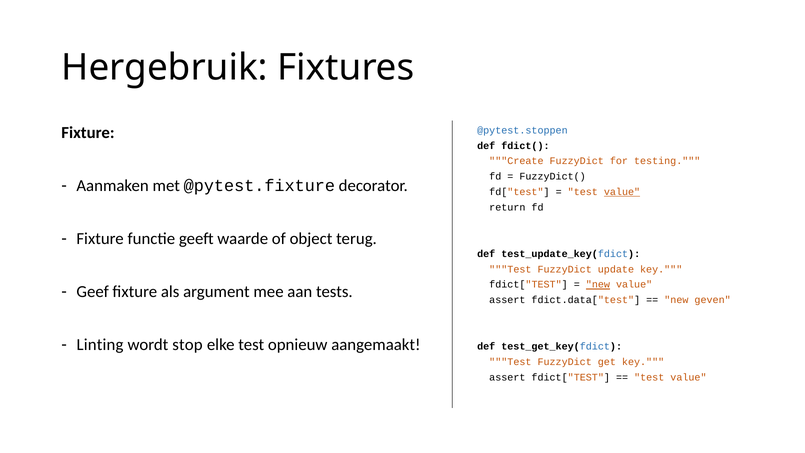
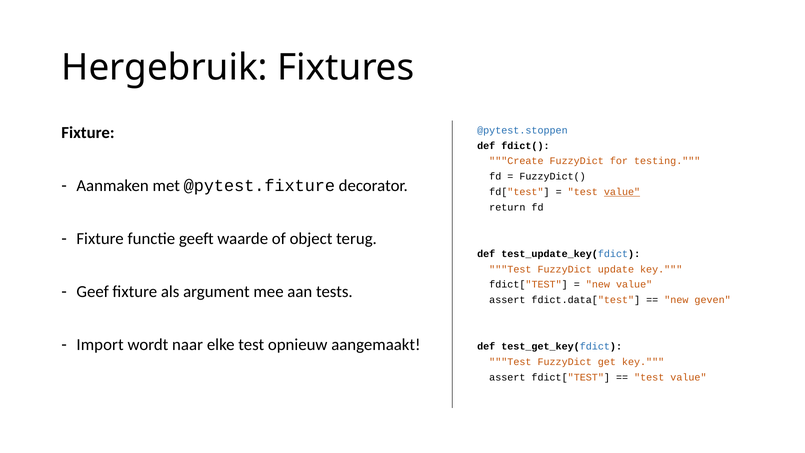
new underline: present -> none (598, 285)
Linting: Linting -> Import (100, 345)
stop: stop -> naar (188, 345)
